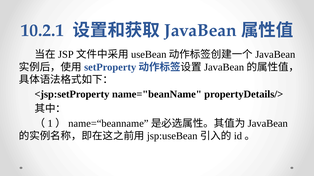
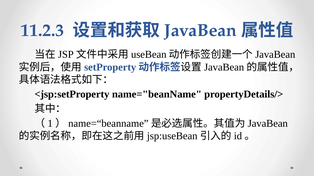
10.2.1: 10.2.1 -> 11.2.3 (42, 30)
